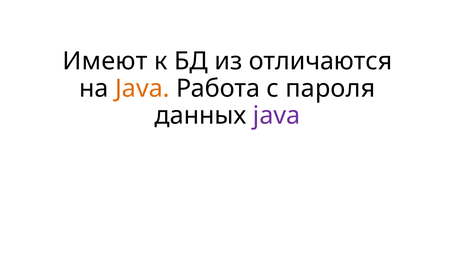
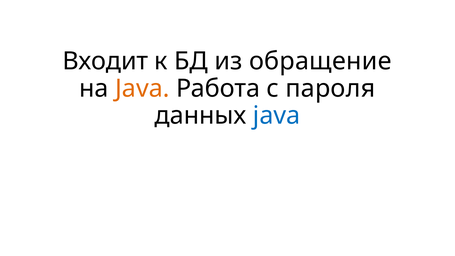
Имеют: Имеют -> Входит (105, 61)
отличаются: отличаются -> обращение (320, 61)
java colour: purple -> blue (277, 116)
